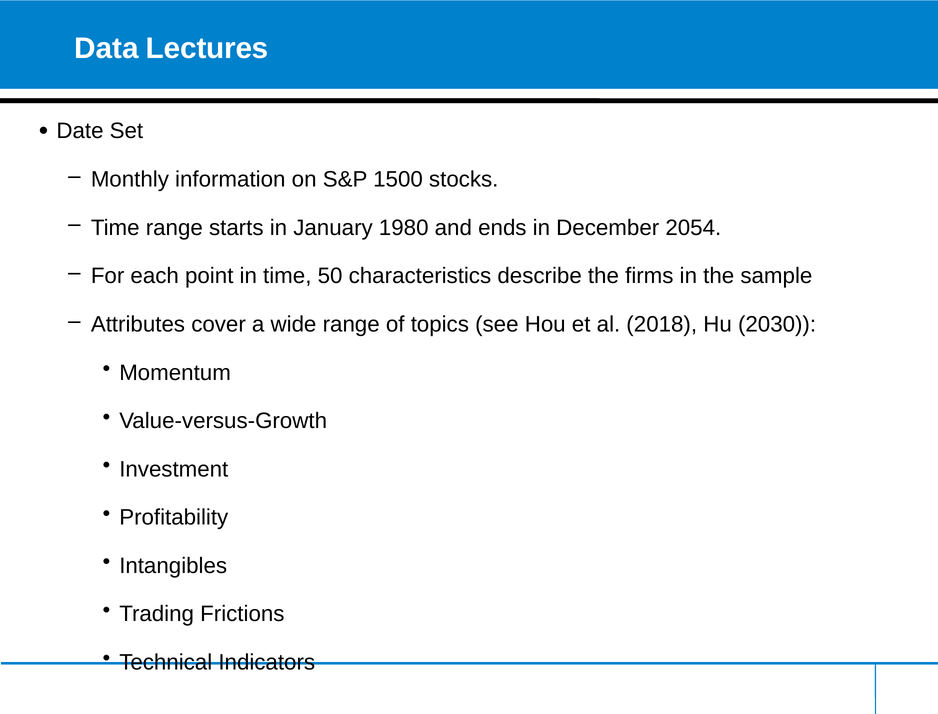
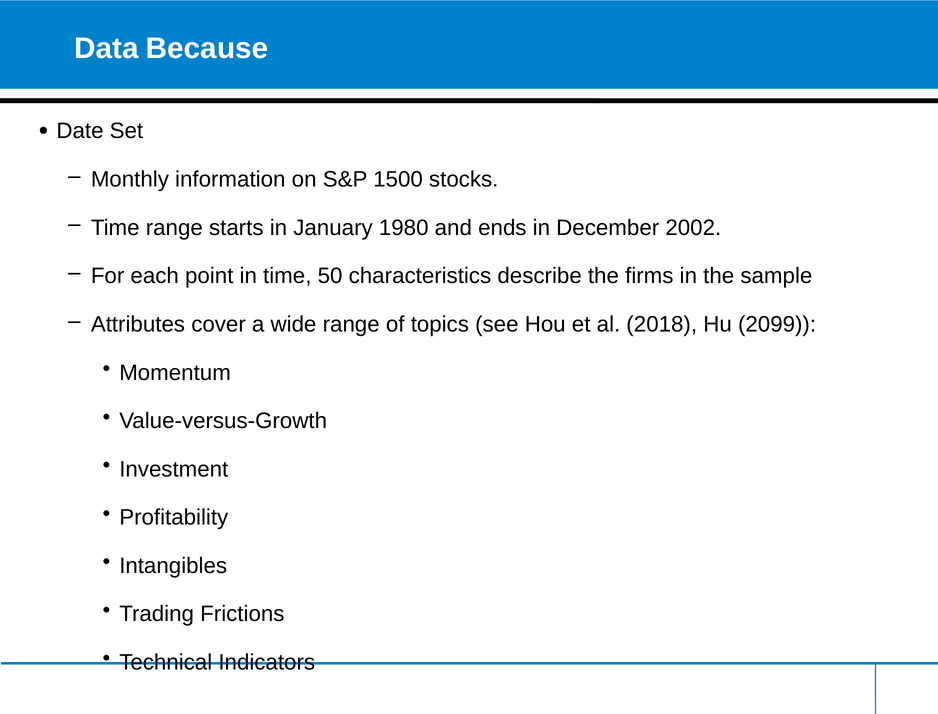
Lectures: Lectures -> Because (207, 49)
2054: 2054 -> 2002 (693, 228)
2030: 2030 -> 2099 (777, 325)
